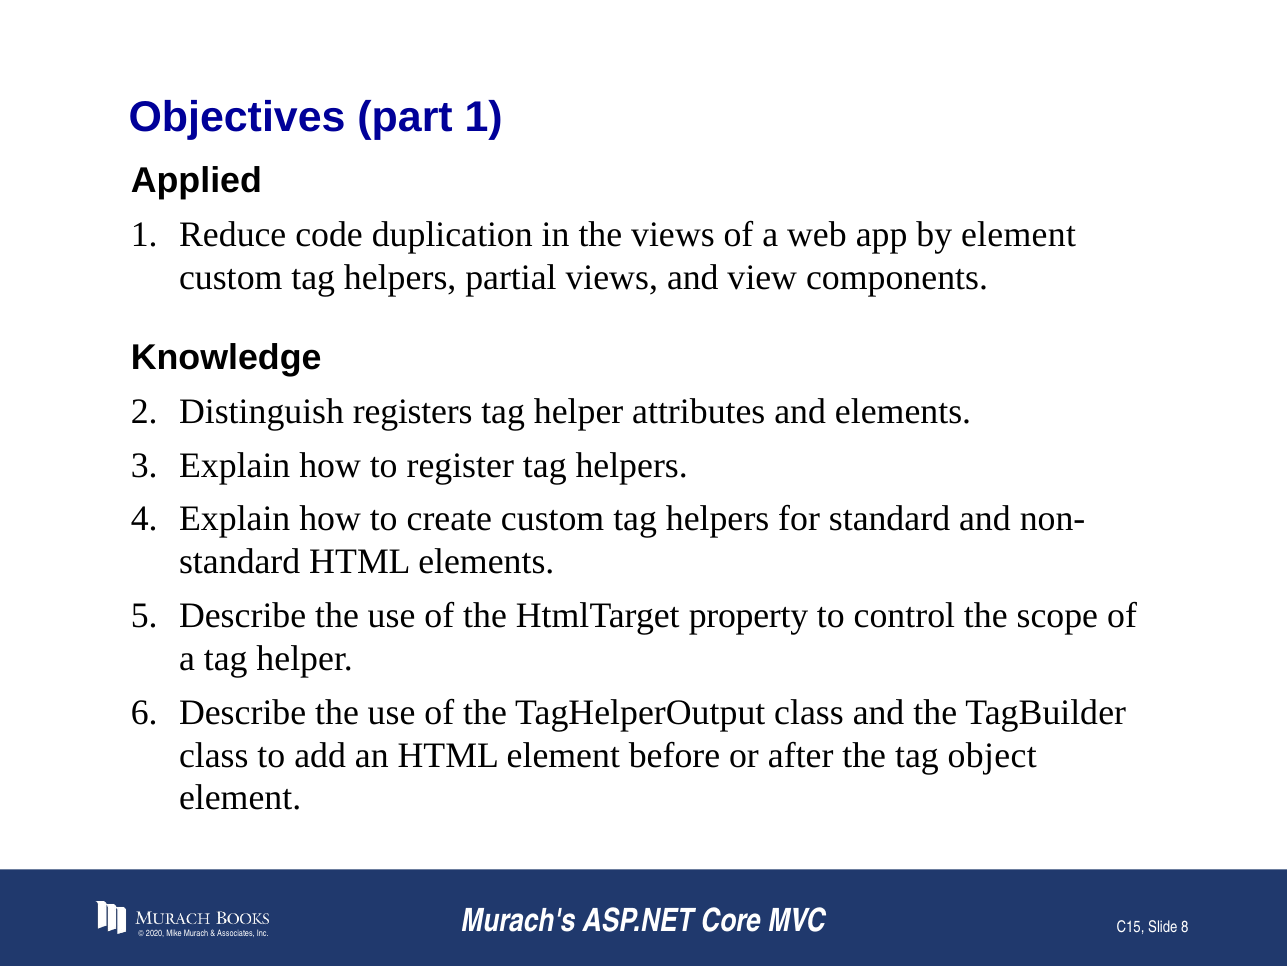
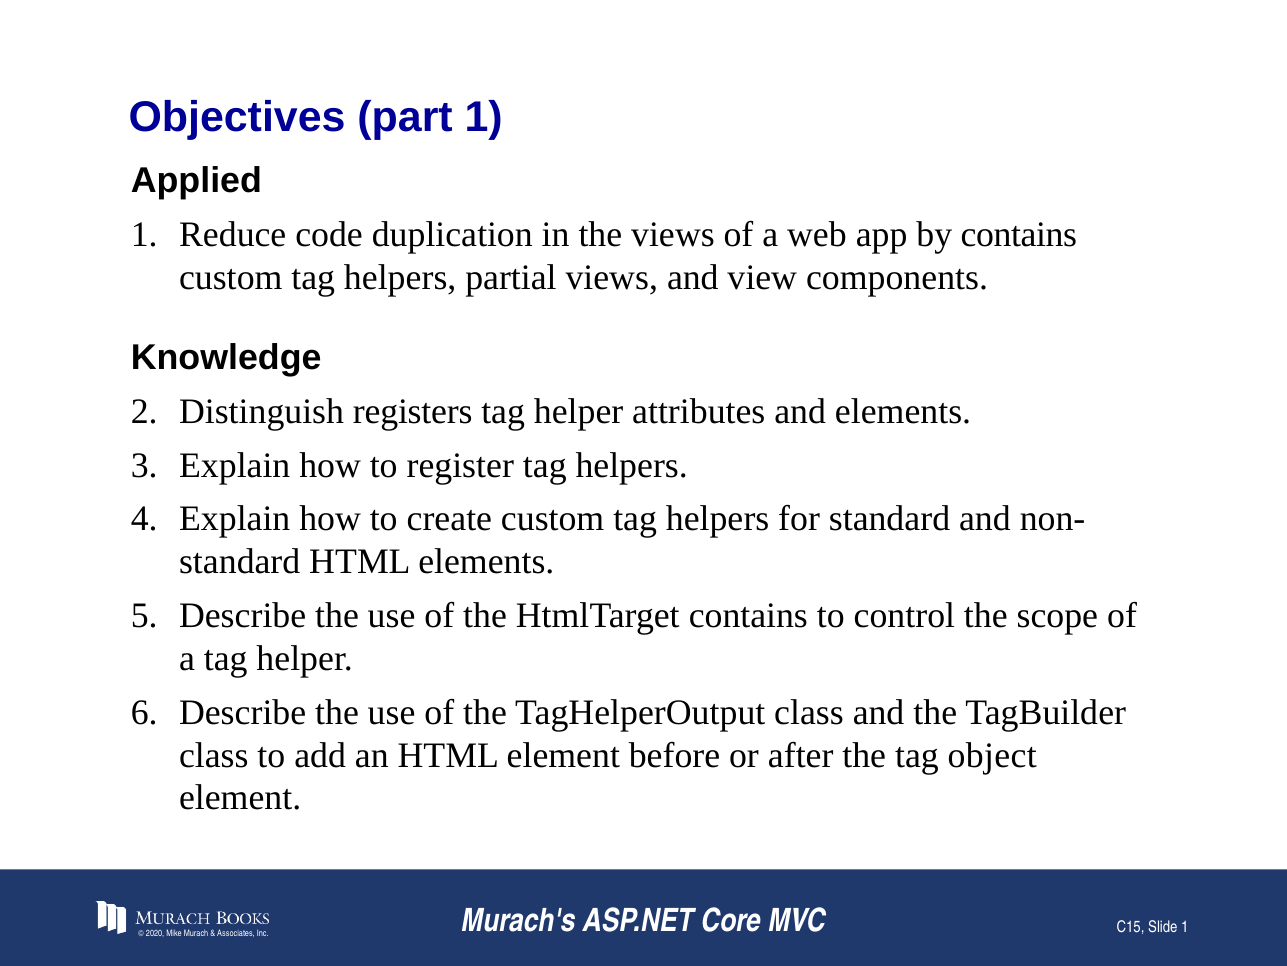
by element: element -> contains (1019, 234)
HtmlTarget property: property -> contains (748, 615)
Slide 8: 8 -> 1 (1185, 926)
